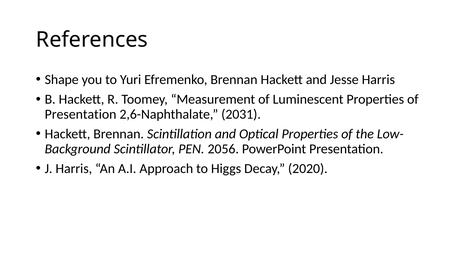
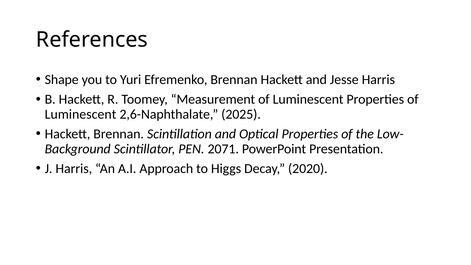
Presentation: Presentation -> Luminescent (81, 114)
2031: 2031 -> 2025 (241, 114)
2056: 2056 -> 2071 (223, 149)
